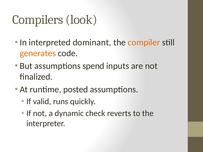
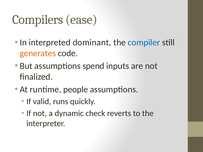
look: look -> ease (81, 20)
compiler colour: orange -> blue (144, 43)
posted: posted -> people (76, 90)
